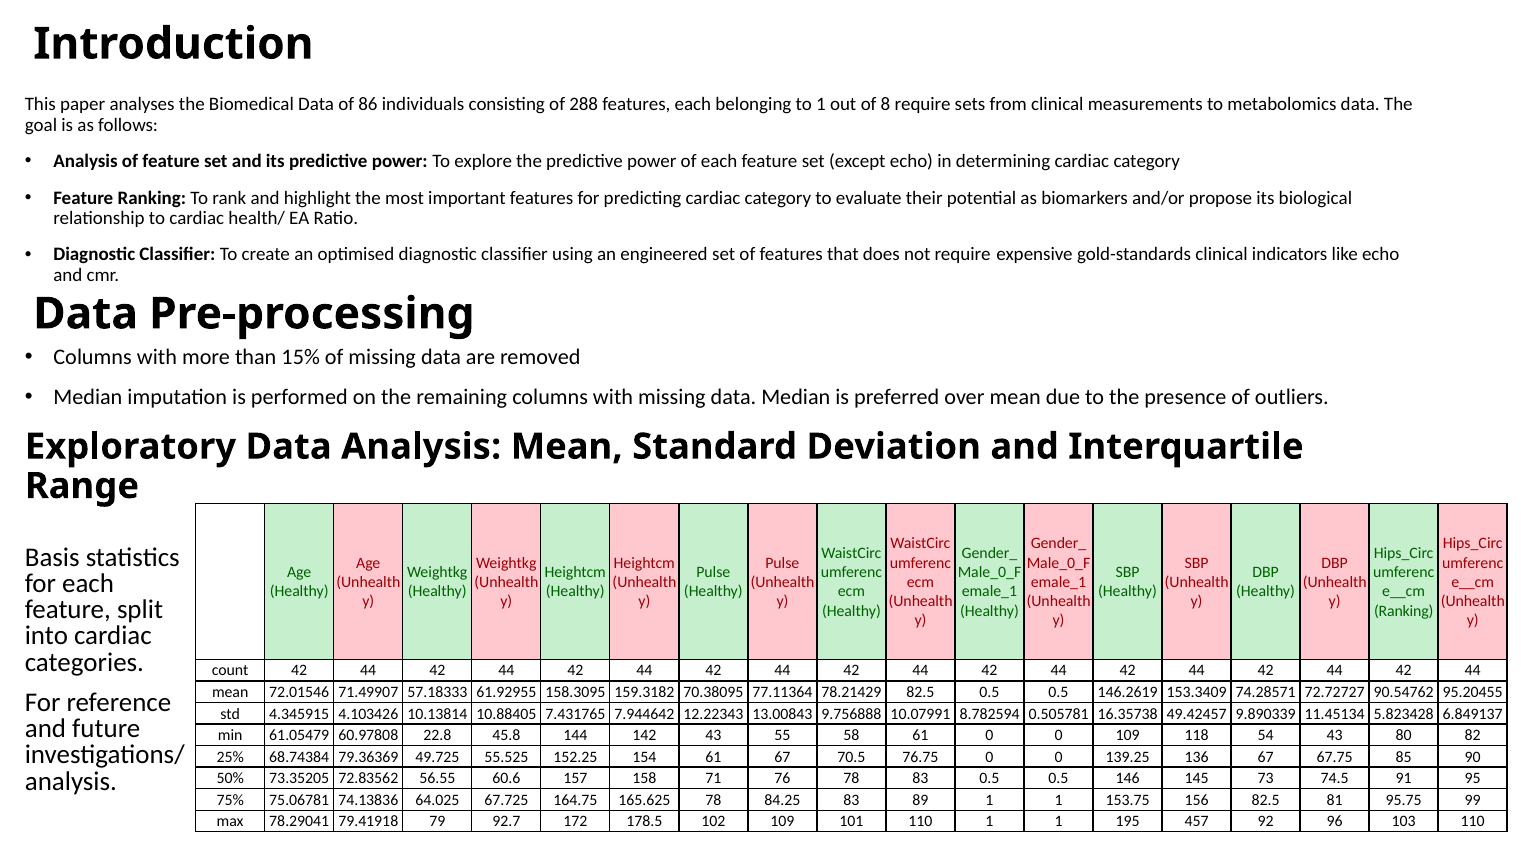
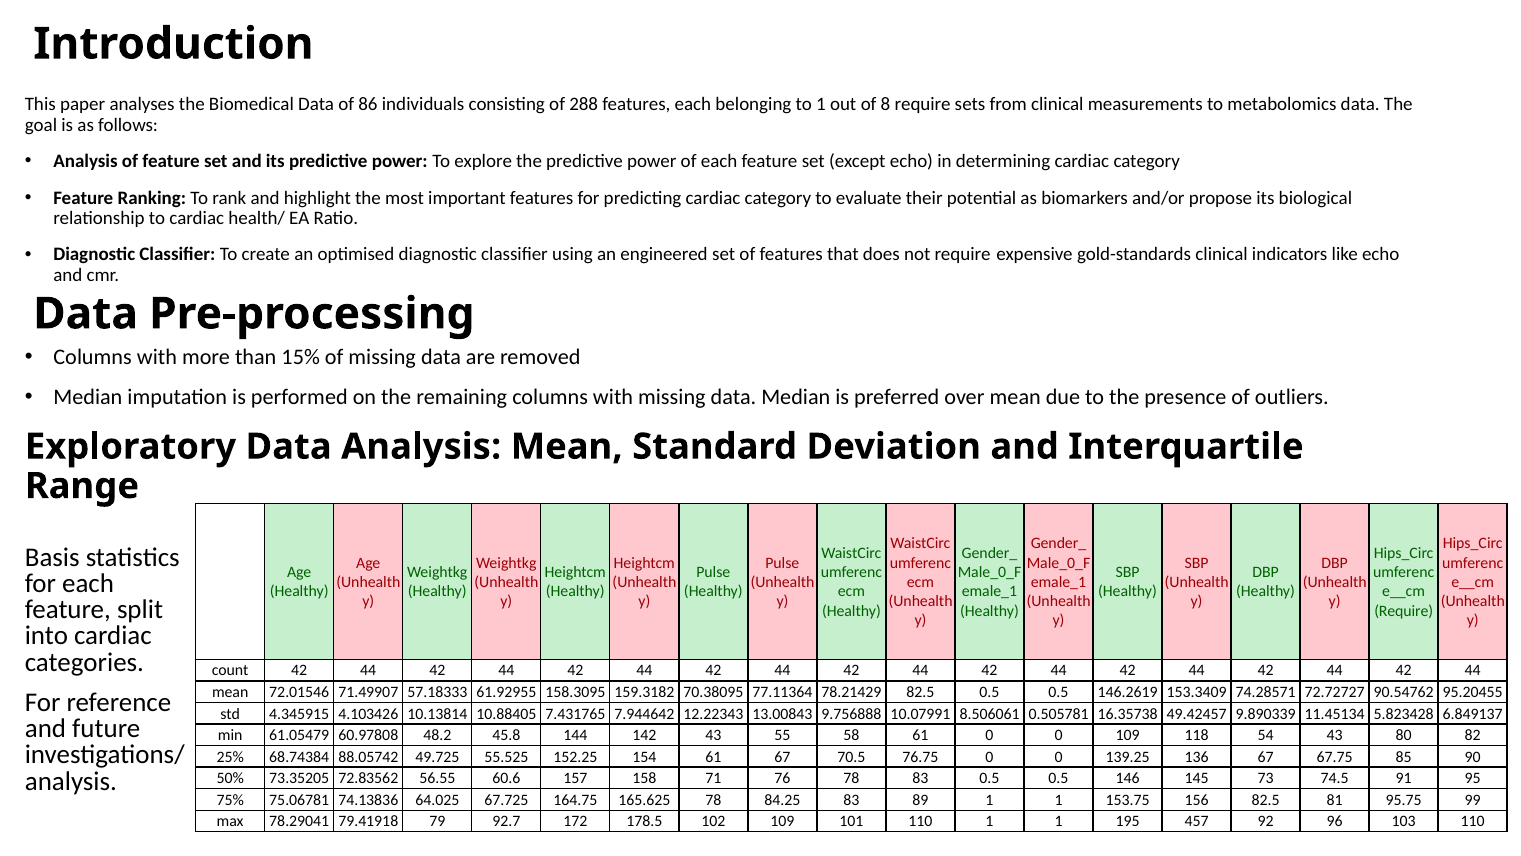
Ranking: Ranking -> Require (1404, 611)
8.782594: 8.782594 -> 8.506061 (990, 714)
22.8: 22.8 -> 48.2 (437, 735)
79.36369: 79.36369 -> 88.05742 (368, 757)
